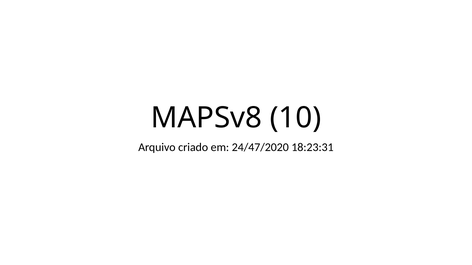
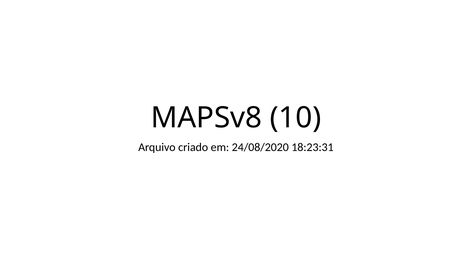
24/47/2020: 24/47/2020 -> 24/08/2020 (260, 148)
